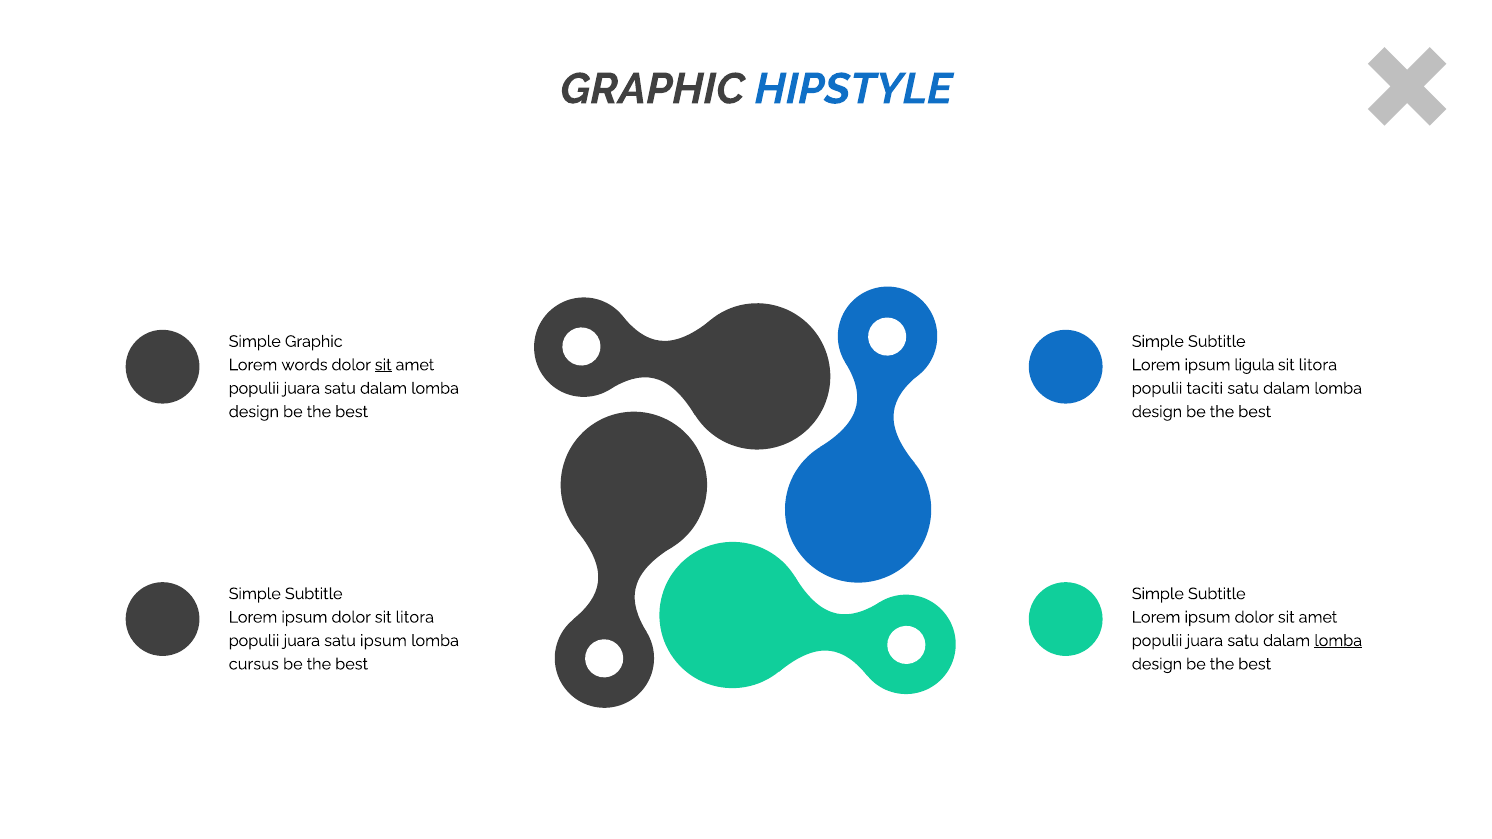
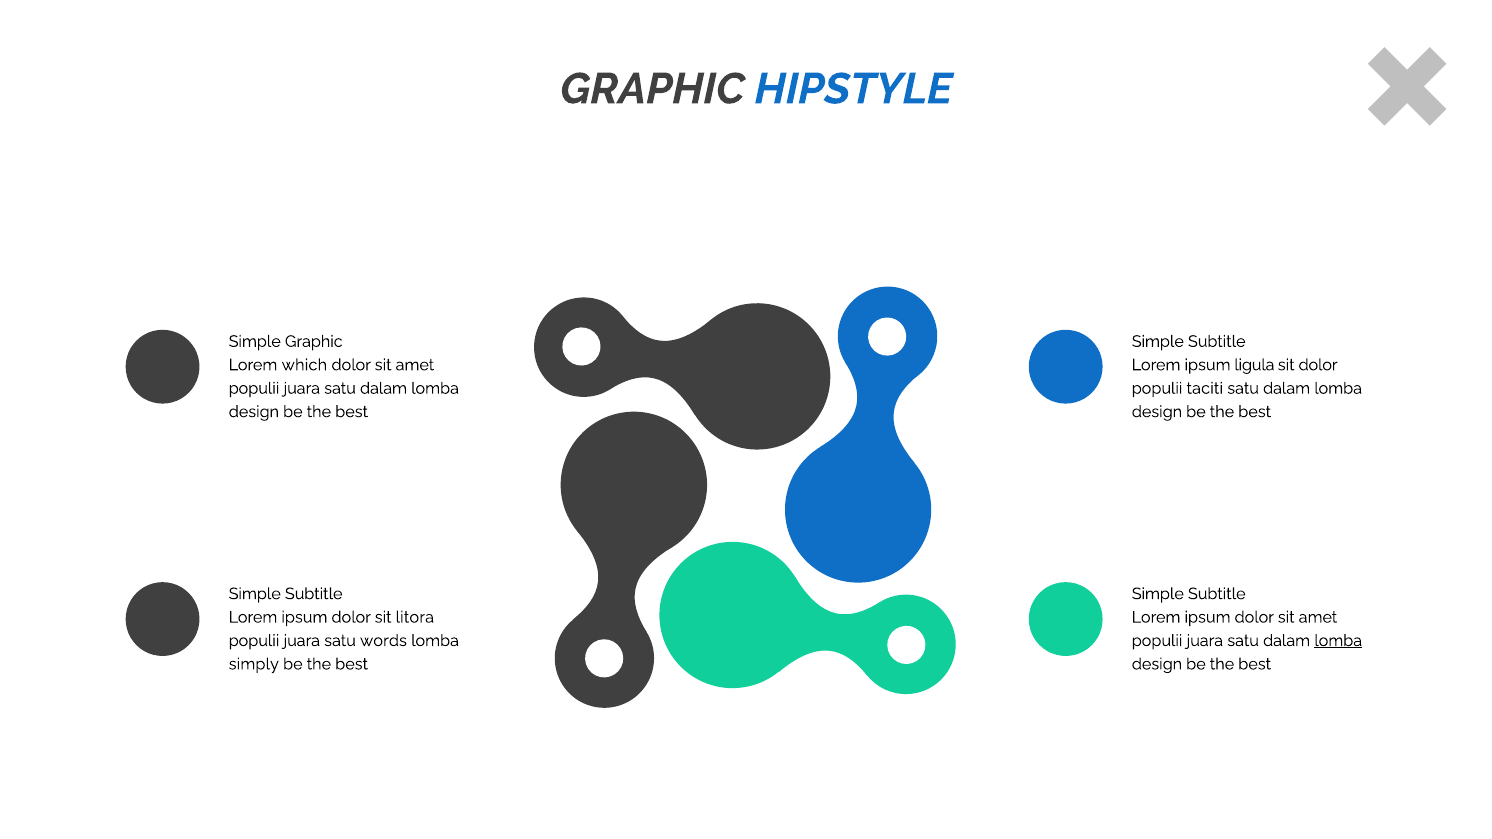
words: words -> which (304, 365)
sit underline: present -> none (383, 365)
litora: litora -> dolor (1318, 365)
satu ipsum: ipsum -> words (383, 641)
cursus: cursus -> simply (254, 664)
